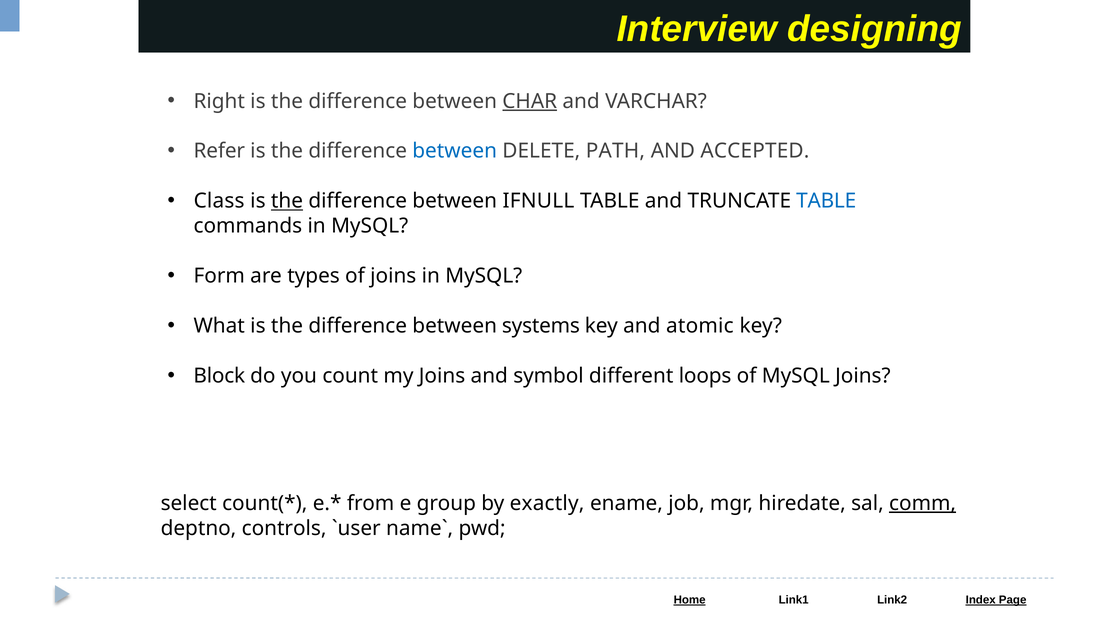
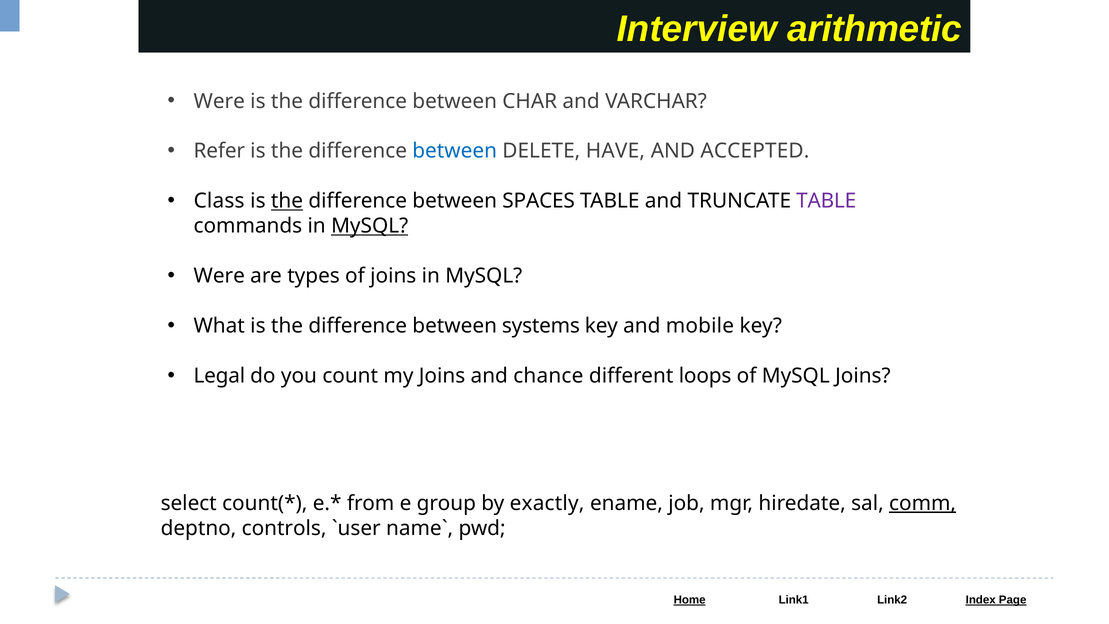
designing: designing -> arithmetic (875, 29)
Right: Right -> Were (219, 101)
CHAR underline: present -> none (530, 101)
PATH: PATH -> HAVE (615, 151)
IFNULL: IFNULL -> SPACES (539, 201)
TABLE colour: blue -> purple (826, 201)
MySQL underline: none -> present (370, 226)
Form: Form -> Were (219, 276)
atomic: atomic -> mobile (700, 326)
Block: Block -> Legal (219, 376)
symbol: symbol -> chance (548, 376)
